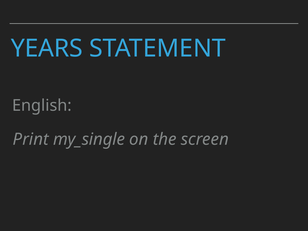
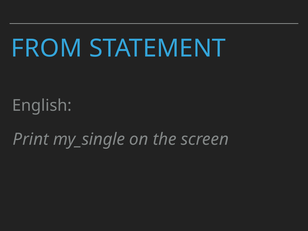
YEARS: YEARS -> FROM (47, 49)
